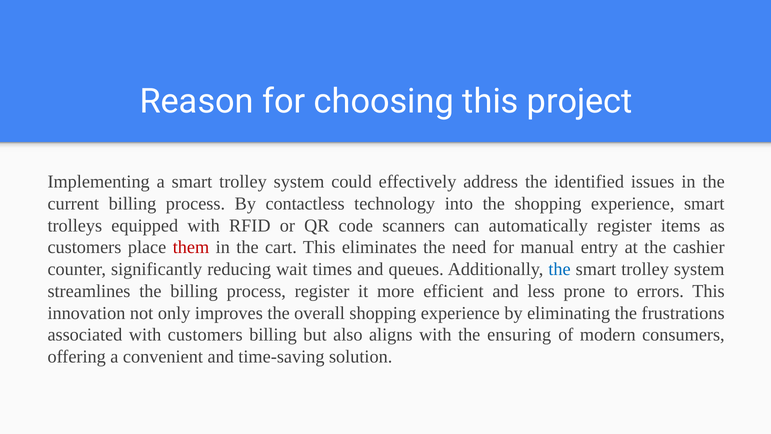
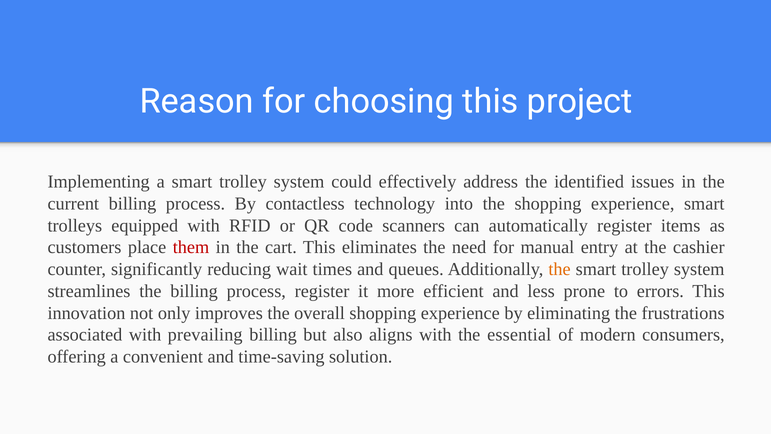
the colour: blue -> orange (559, 269)
with customers: customers -> prevailing (205, 335)
ensuring: ensuring -> essential (519, 335)
